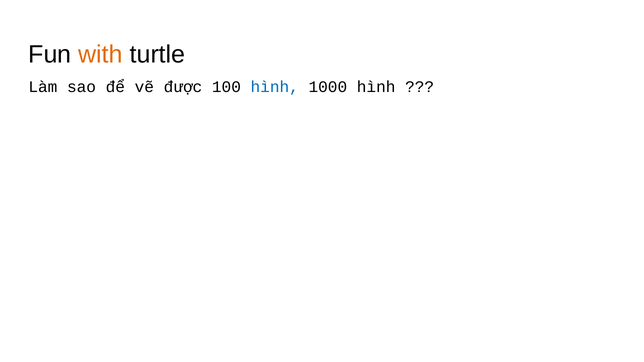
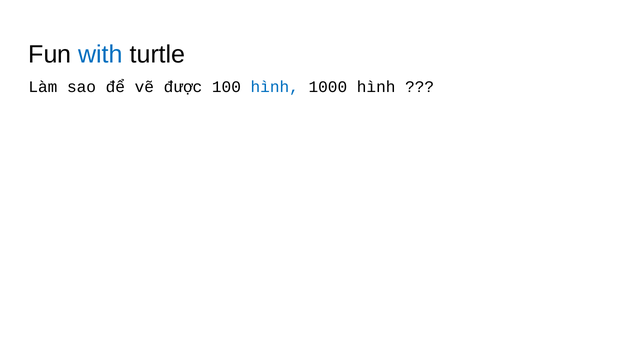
with colour: orange -> blue (101, 55)
